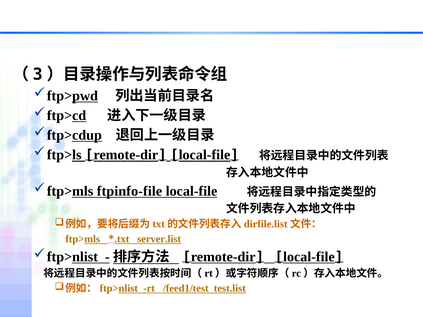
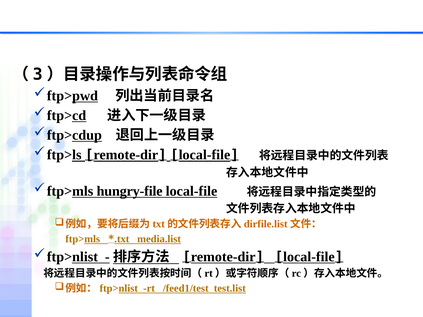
ftpinfo-file: ftpinfo-file -> hungry-file (130, 191)
server.list: server.list -> media.list (159, 239)
